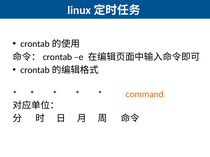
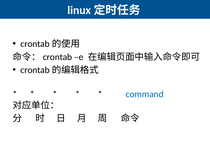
command colour: orange -> blue (145, 94)
